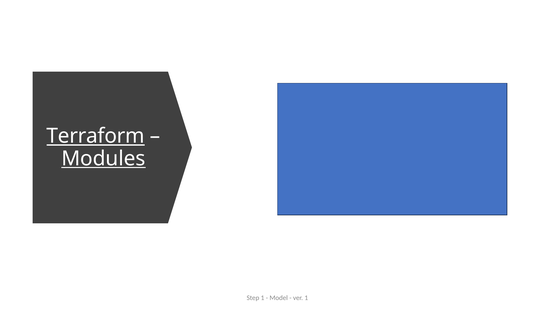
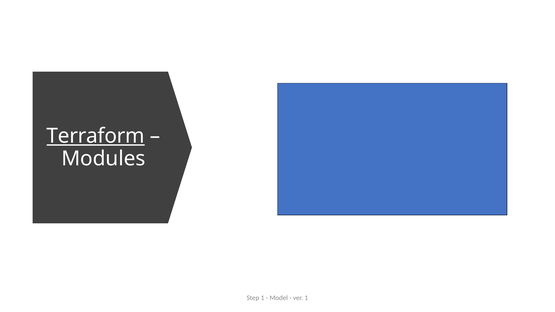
Modules underline: present -> none (103, 159)
